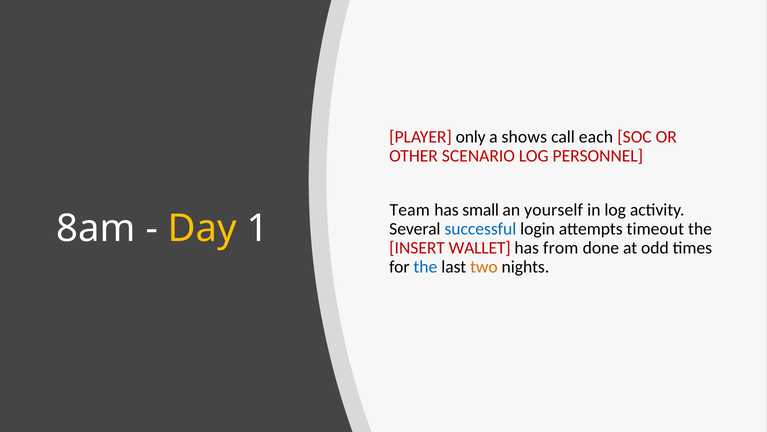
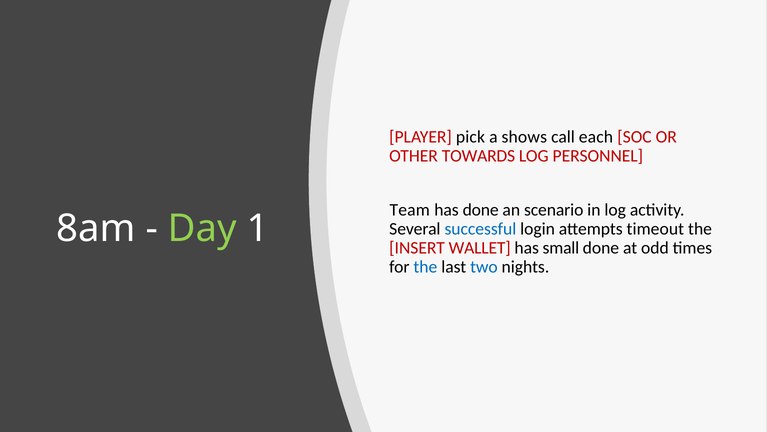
only: only -> pick (470, 137)
SCENARIO: SCENARIO -> TOWARDS (479, 156)
has small: small -> done (481, 210)
yourself: yourself -> scenario (554, 210)
Day colour: yellow -> light green (202, 228)
from: from -> small (561, 247)
two colour: orange -> blue (484, 266)
